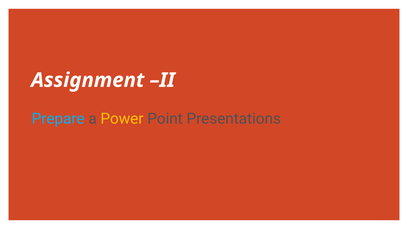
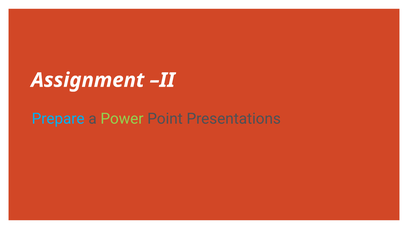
Power colour: yellow -> light green (122, 119)
